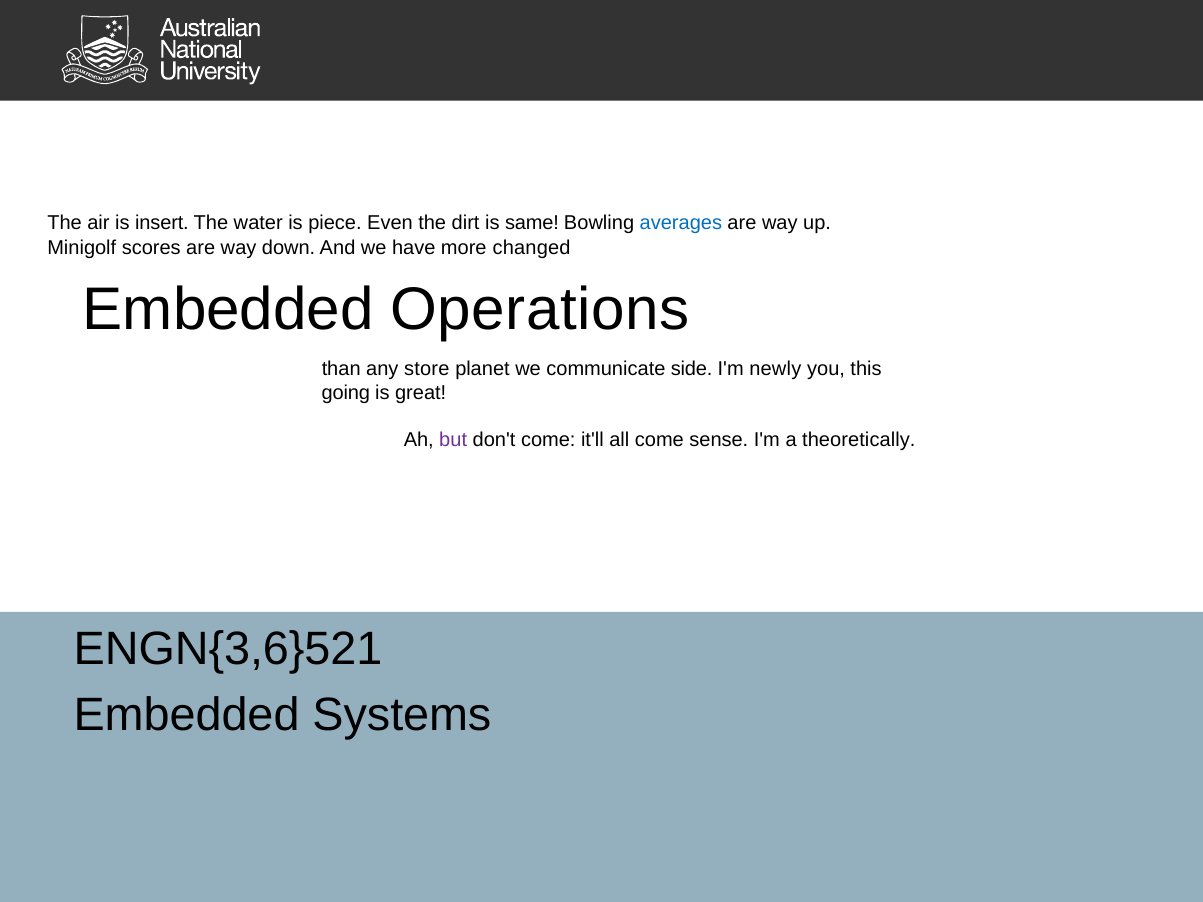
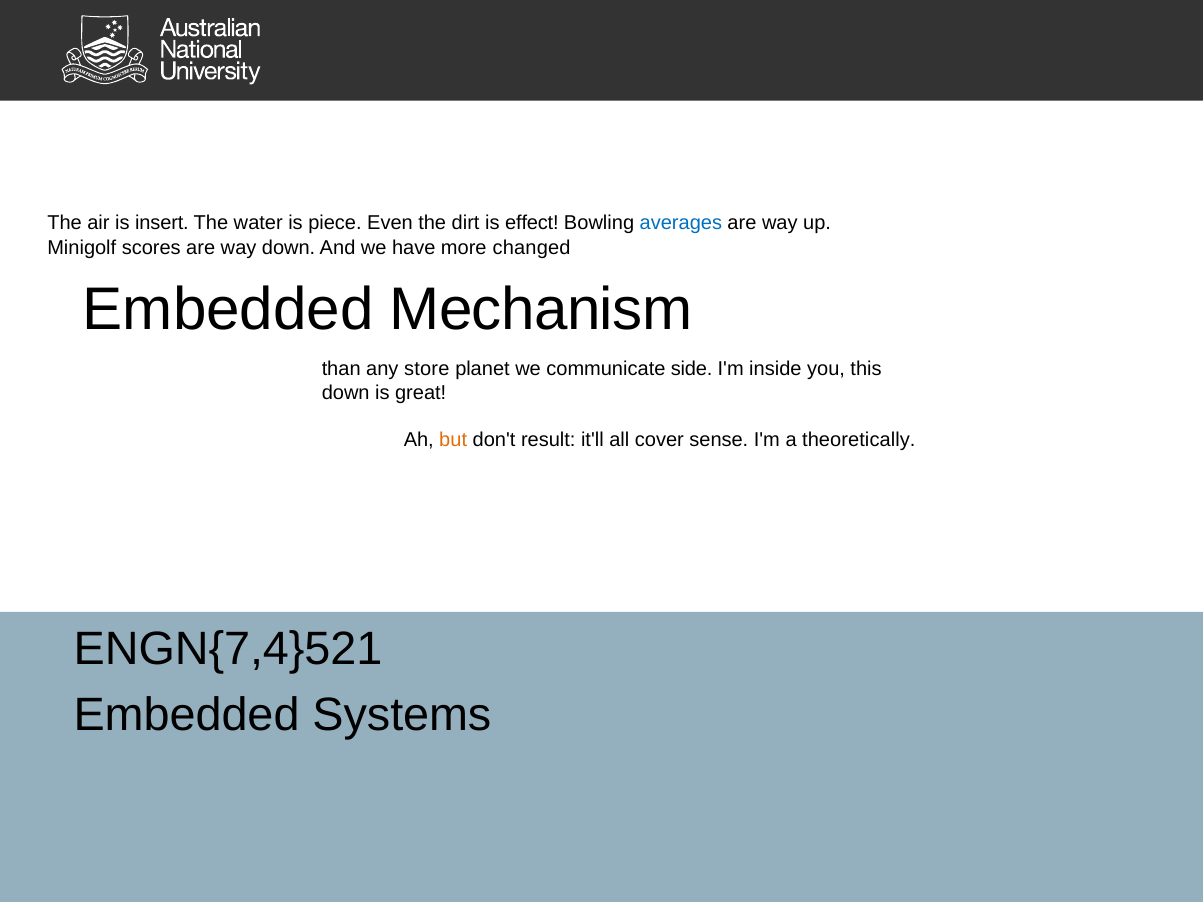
same: same -> effect (532, 223)
Operations: Operations -> Mechanism (541, 310)
newly: newly -> inside (775, 369)
going: going -> down (346, 393)
but colour: purple -> orange (453, 440)
don't come: come -> result (548, 440)
all come: come -> cover (659, 440)
ENGN{3,6}521: ENGN{3,6}521 -> ENGN{7,4}521 (228, 650)
